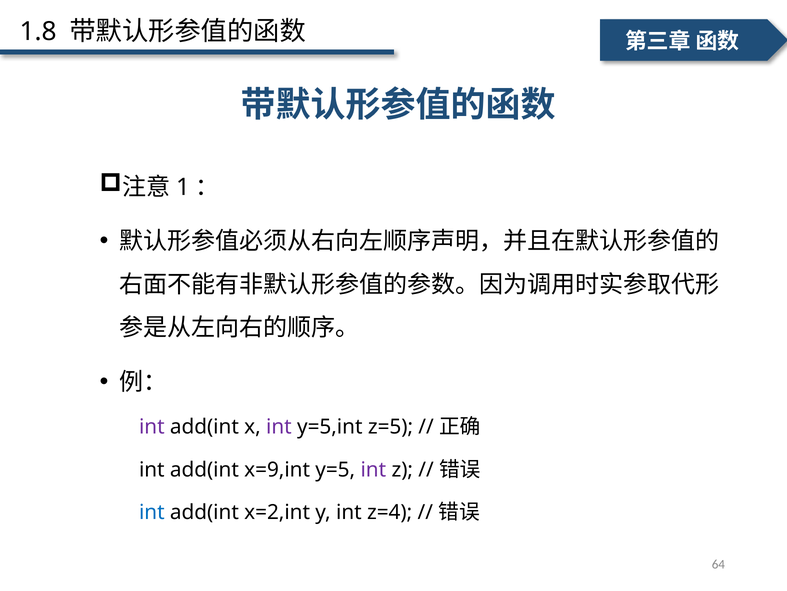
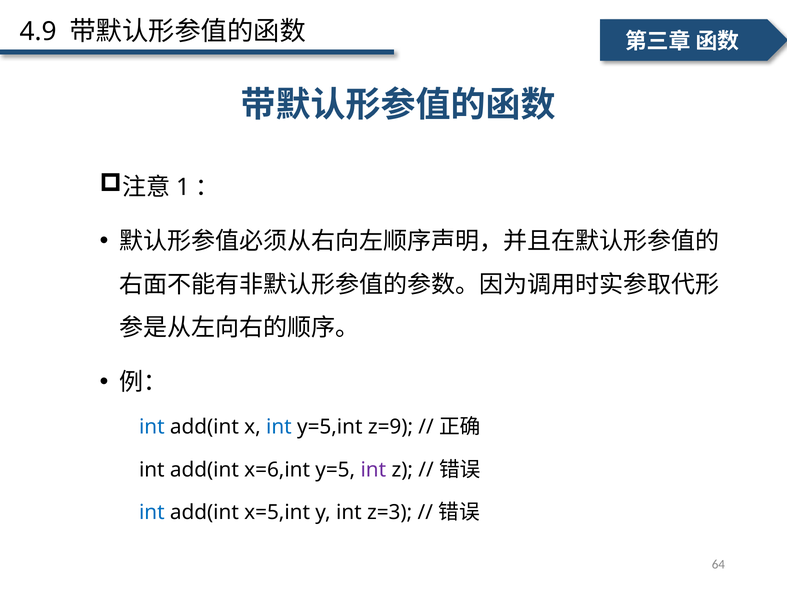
1.8: 1.8 -> 4.9 (38, 31)
int colour: purple -> blue (152, 426)
int colour: purple -> blue (279, 426)
z=5: z=5 -> z=9 (390, 426)
x=9,int: x=9,int -> x=6,int (277, 469)
x=2,int: x=2,int -> x=5,int (277, 512)
z=4: z=4 -> z=3 (390, 512)
